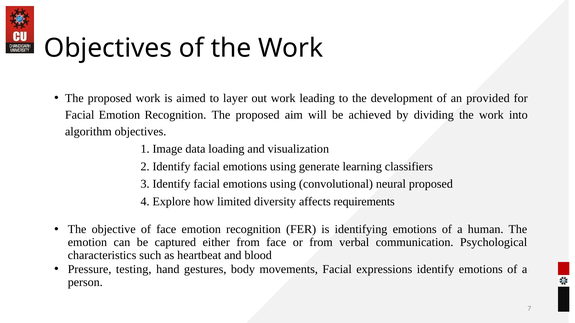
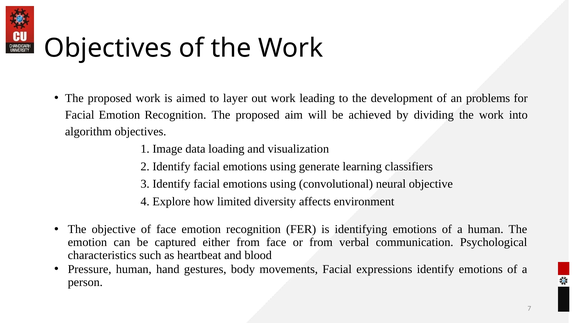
provided: provided -> problems (488, 98)
neural proposed: proposed -> objective (431, 184)
requirements: requirements -> environment (364, 202)
Pressure testing: testing -> human (134, 269)
